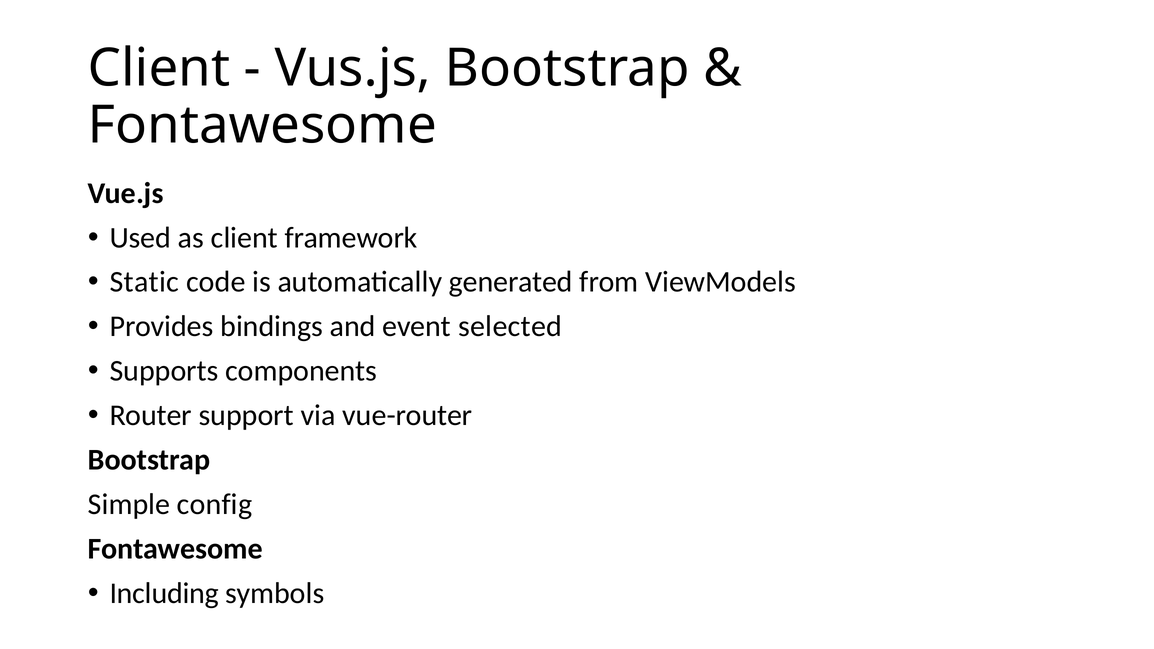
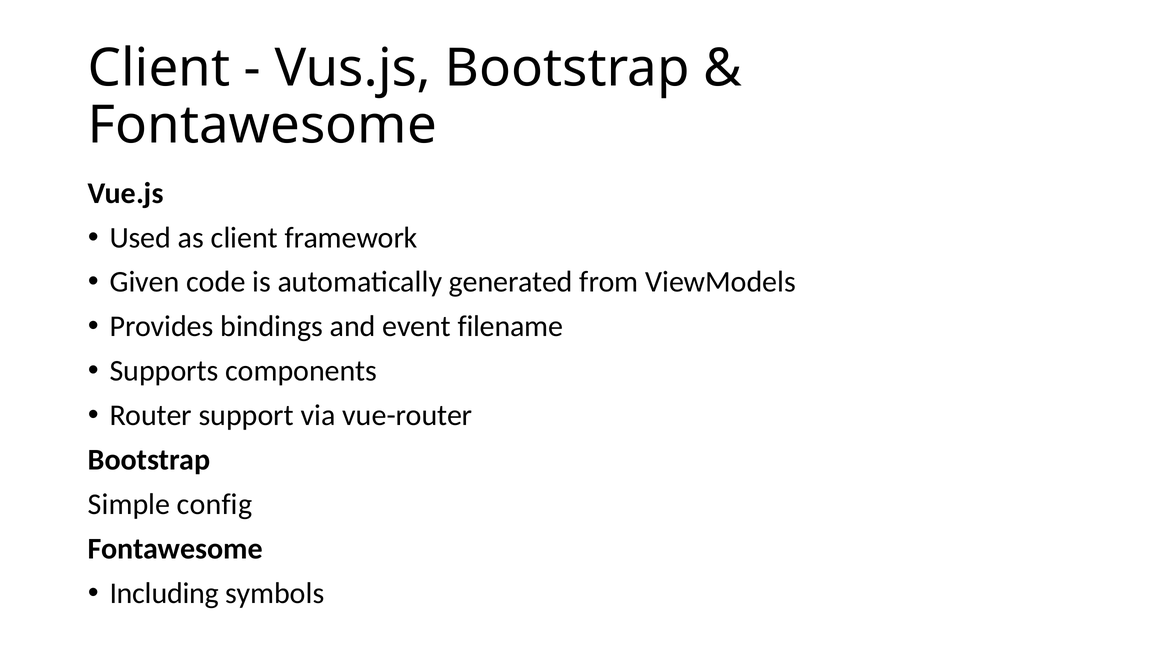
Static: Static -> Given (145, 282)
selected: selected -> filename (510, 327)
